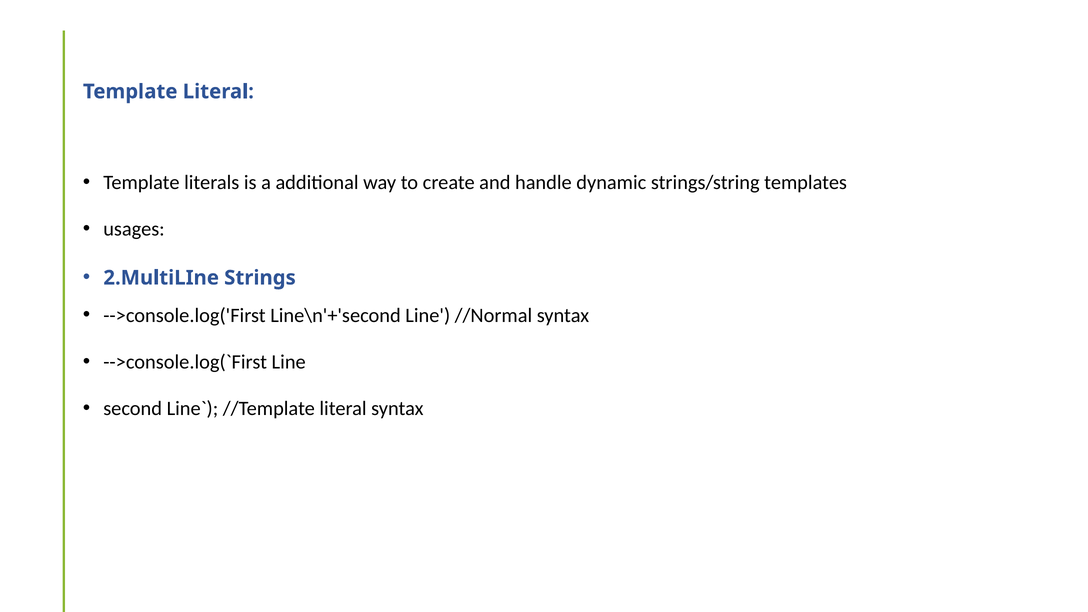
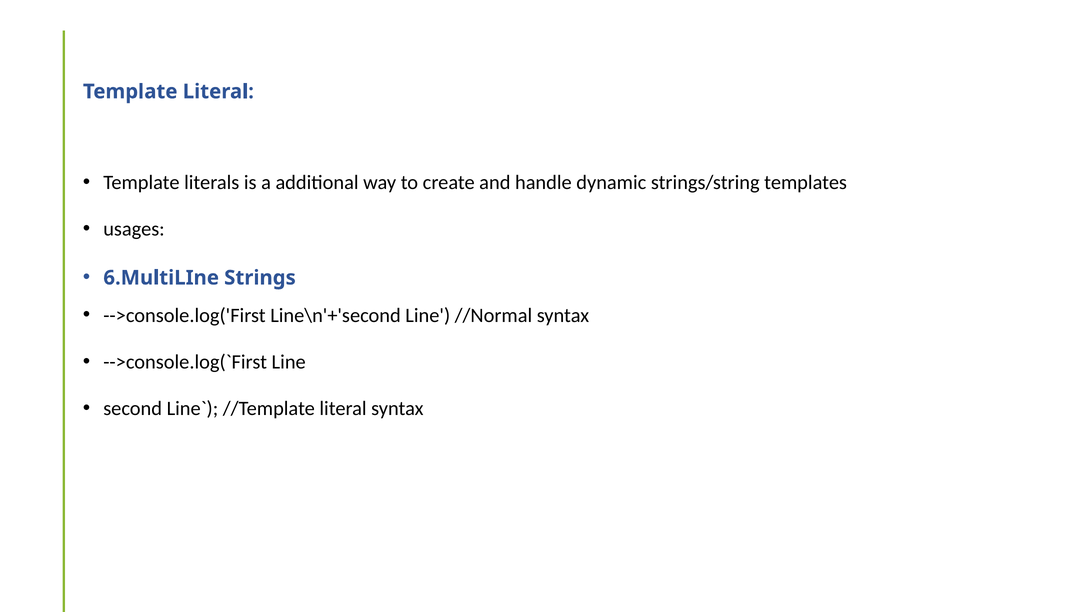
2.MultiLIne: 2.MultiLIne -> 6.MultiLIne (161, 278)
